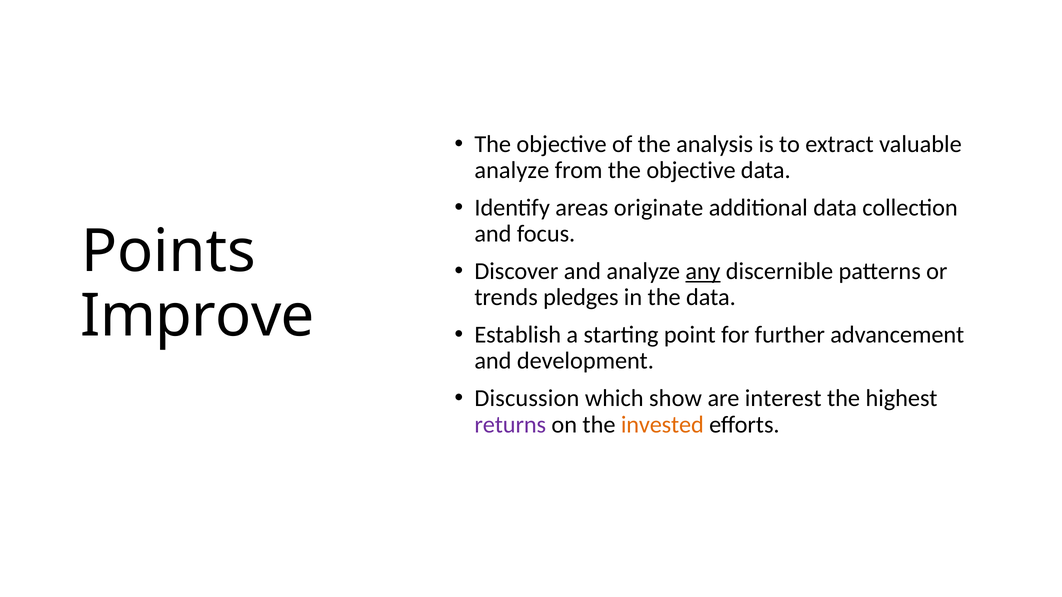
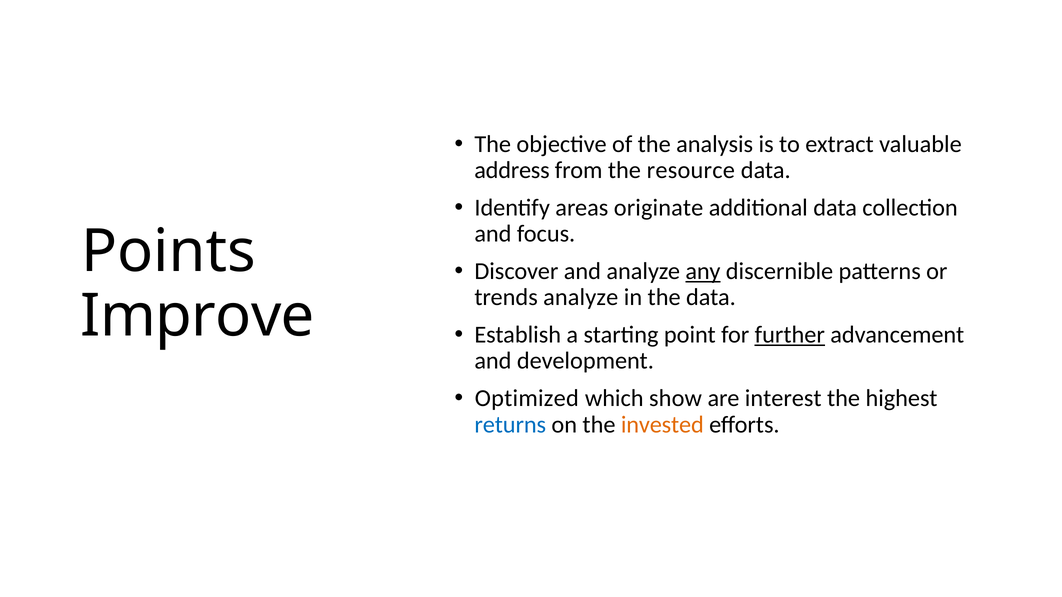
analyze: analyze -> address (512, 170)
from the objective: objective -> resource (691, 170)
trends pledges: pledges -> analyze (581, 298)
further underline: none -> present (790, 335)
Discussion: Discussion -> Optimized (527, 398)
returns colour: purple -> blue (510, 425)
